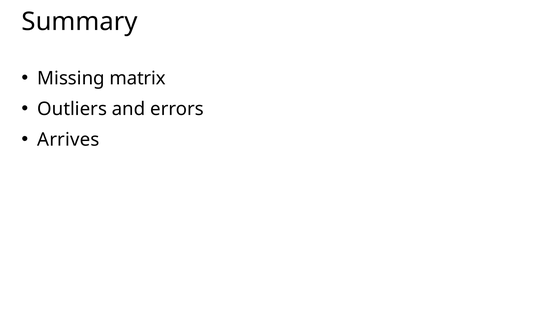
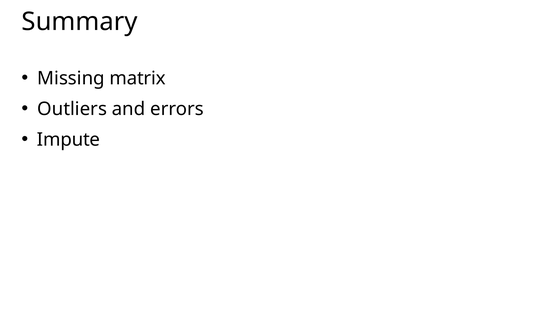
Arrives: Arrives -> Impute (69, 140)
